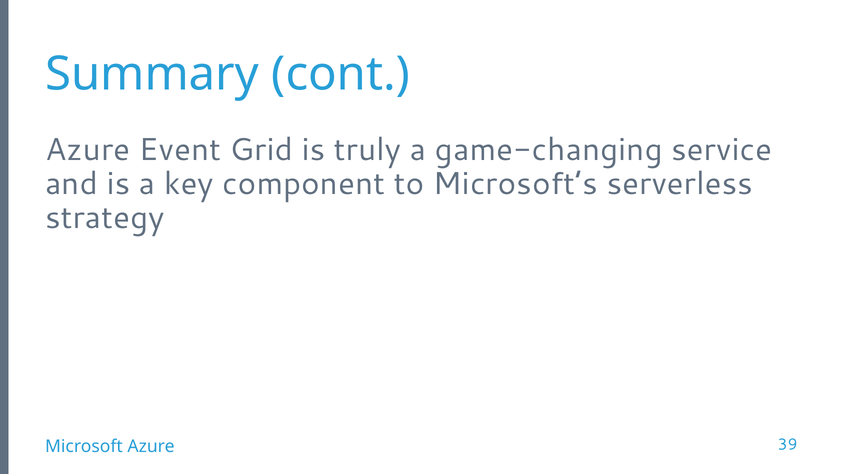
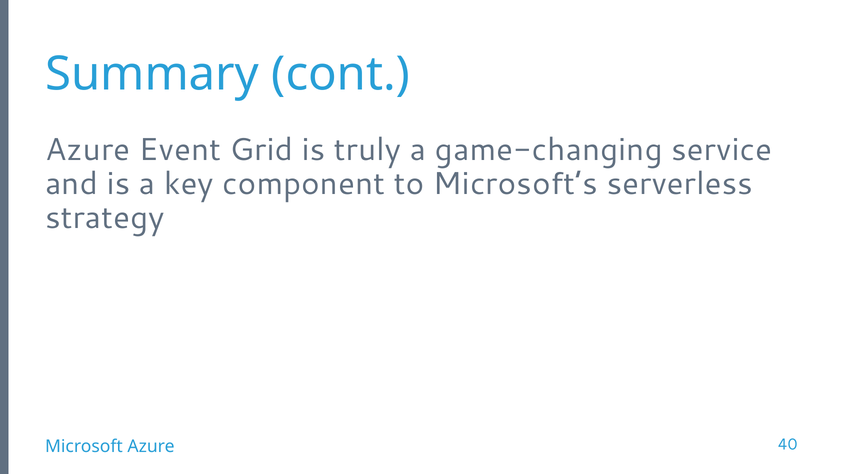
39: 39 -> 40 (788, 444)
